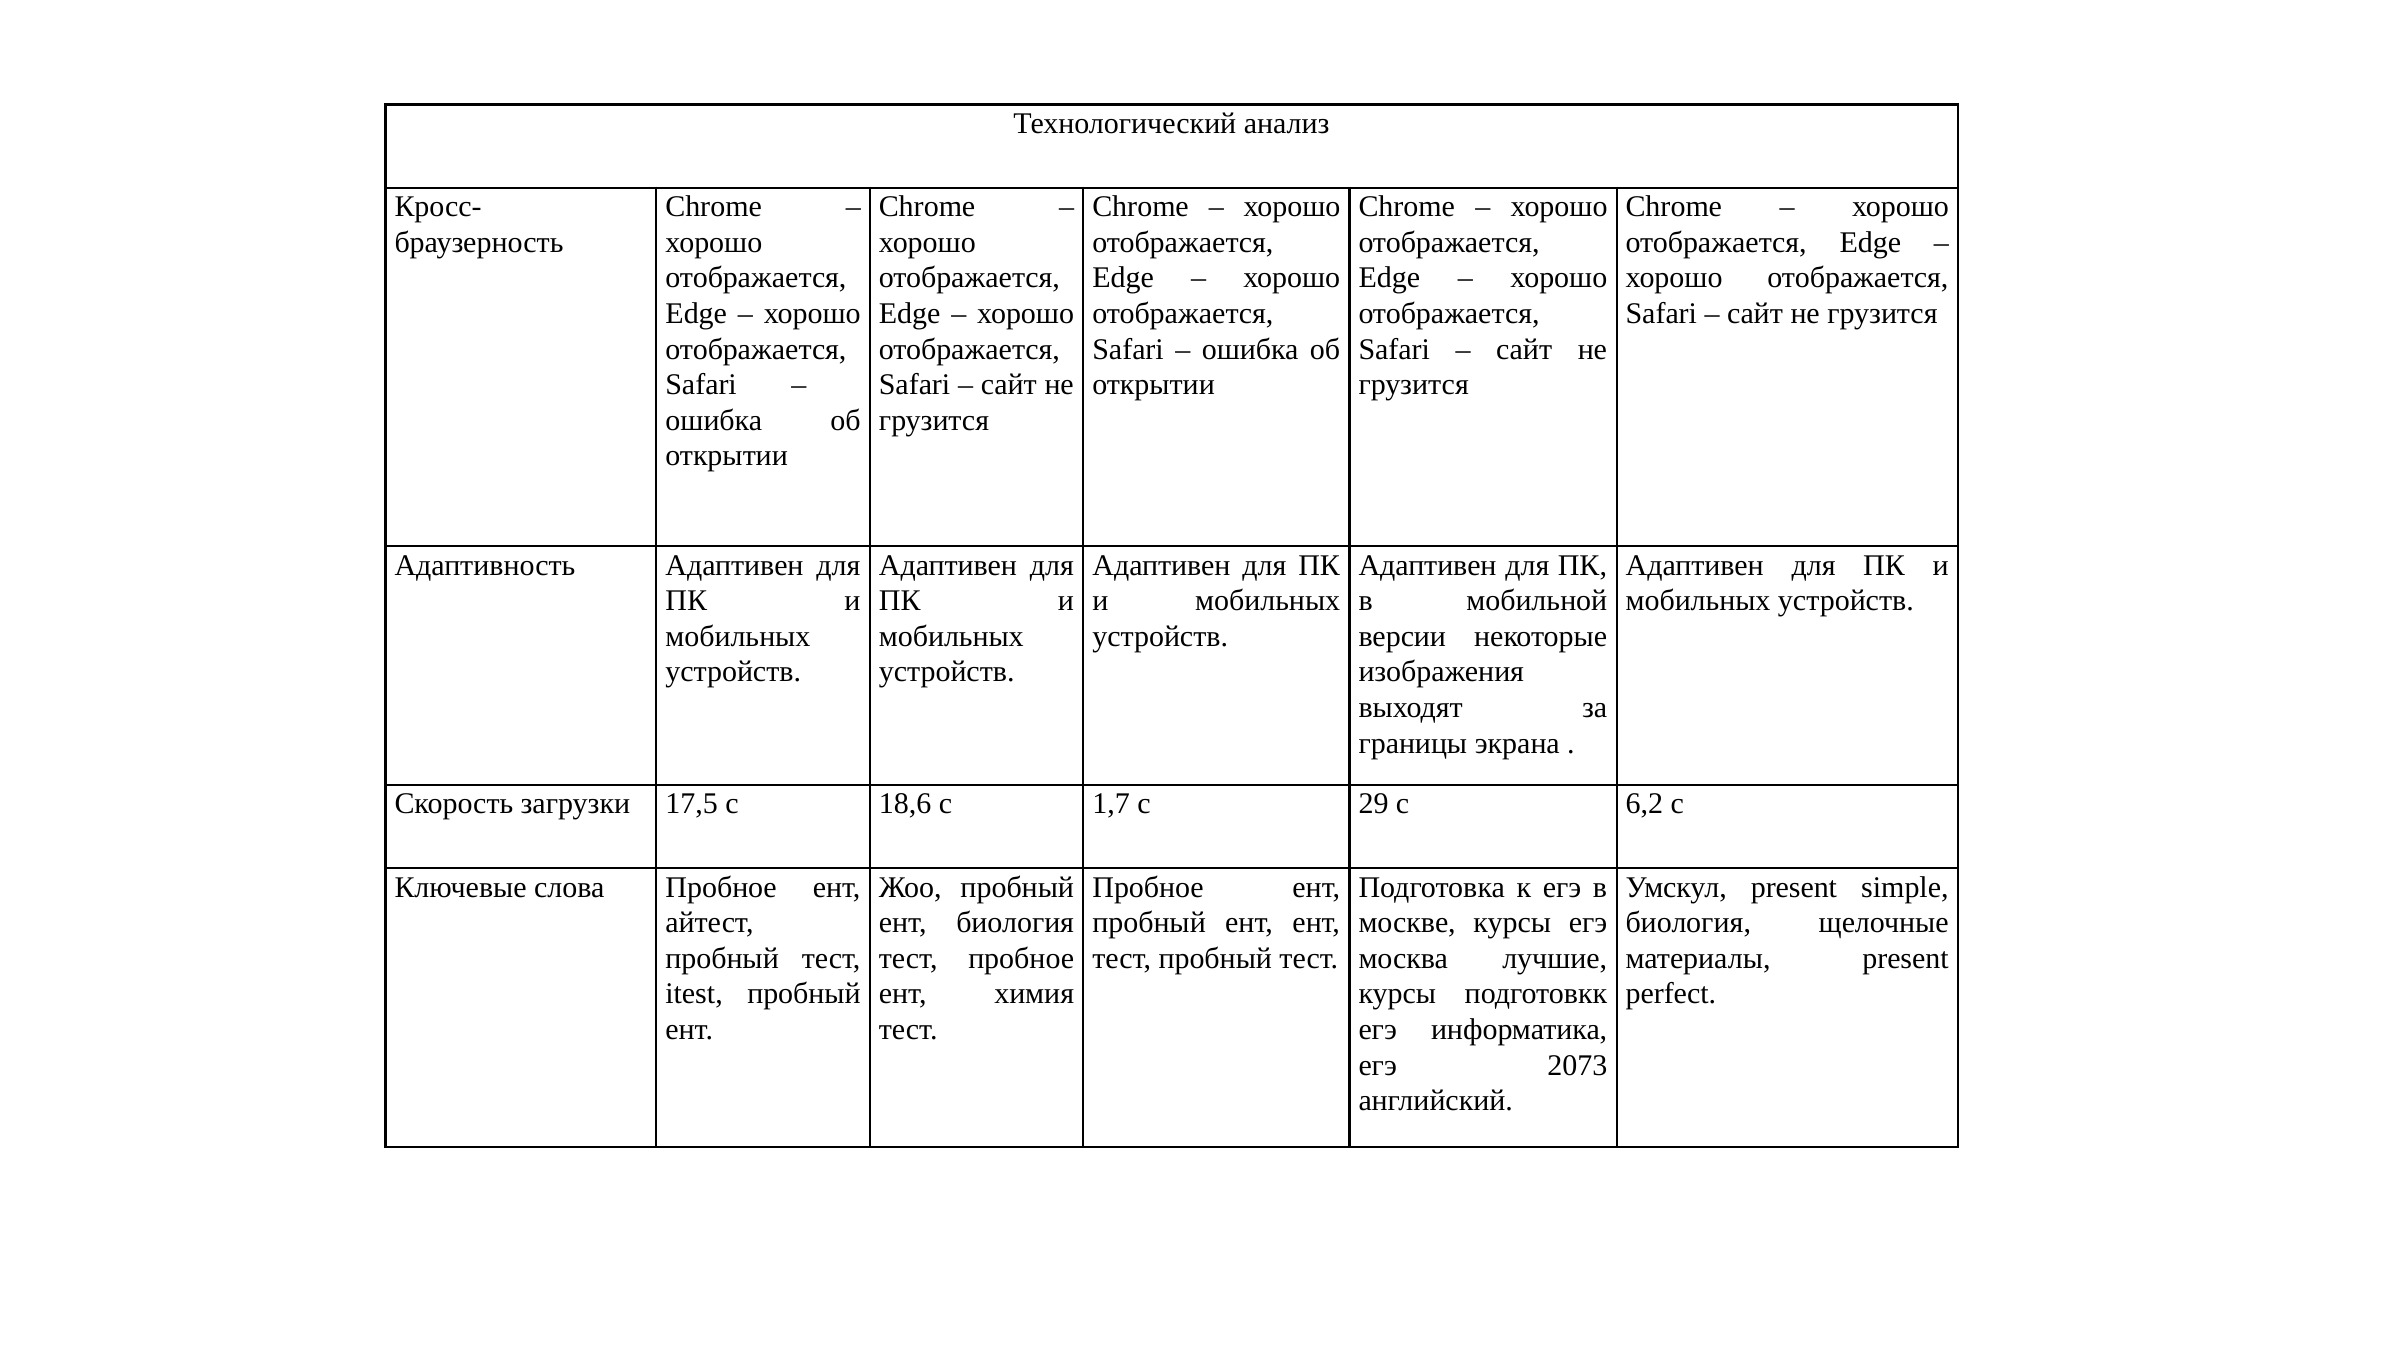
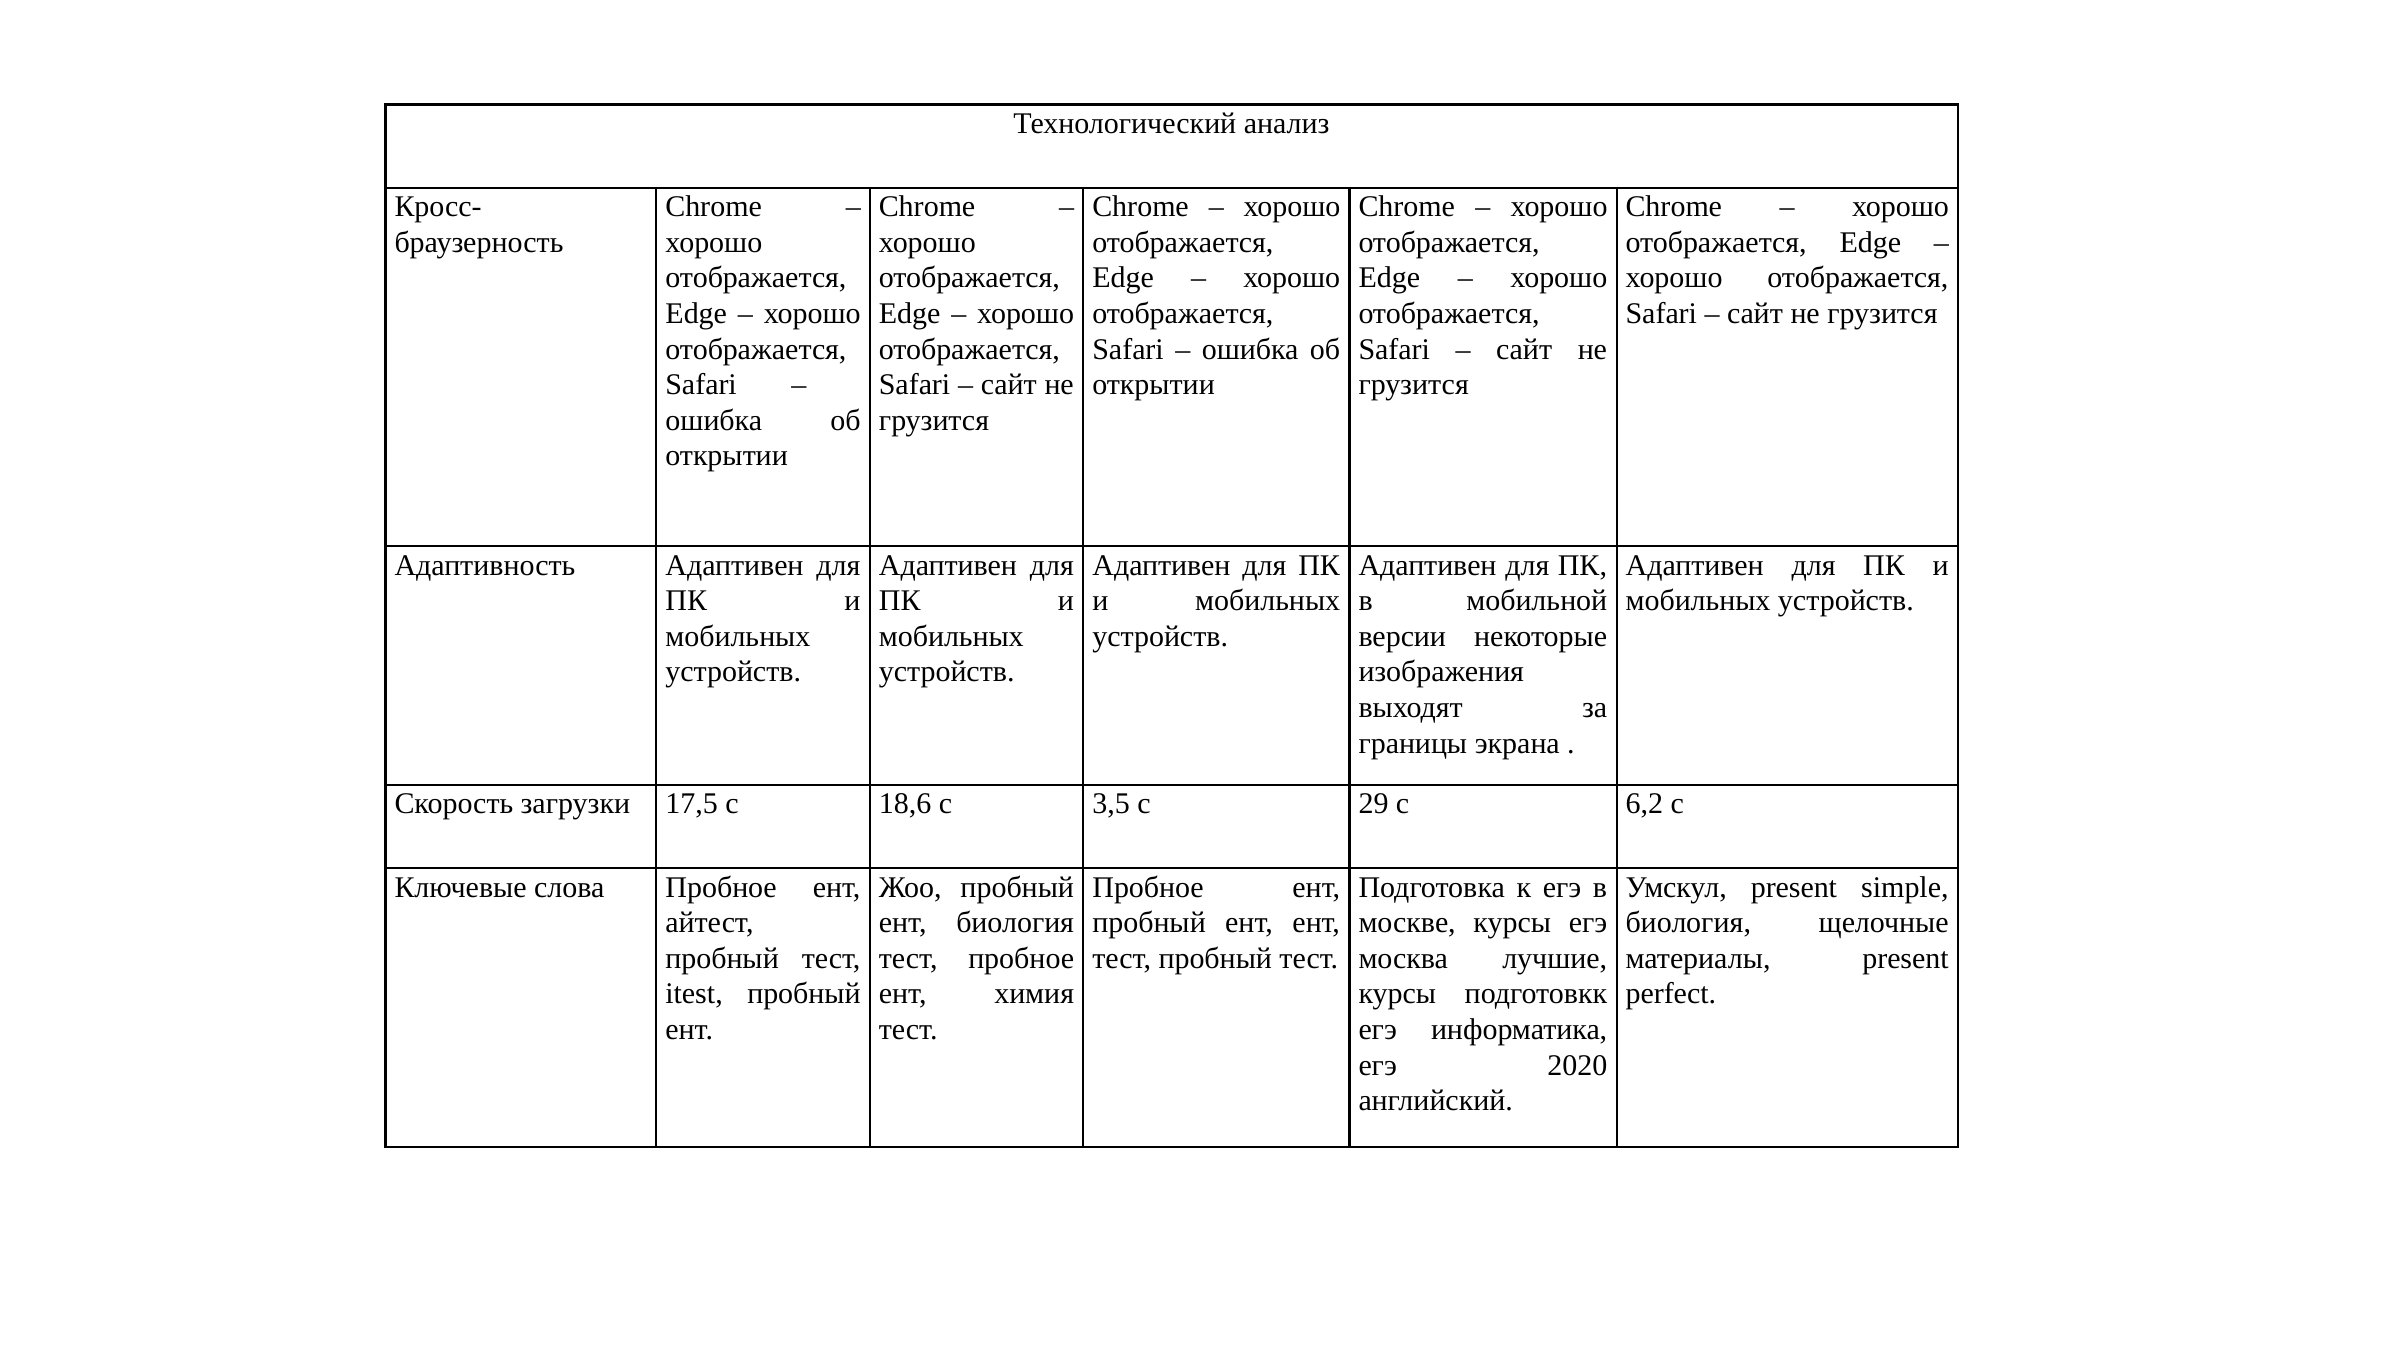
1,7: 1,7 -> 3,5 (1111, 804)
2073: 2073 -> 2020 (1577, 1065)
